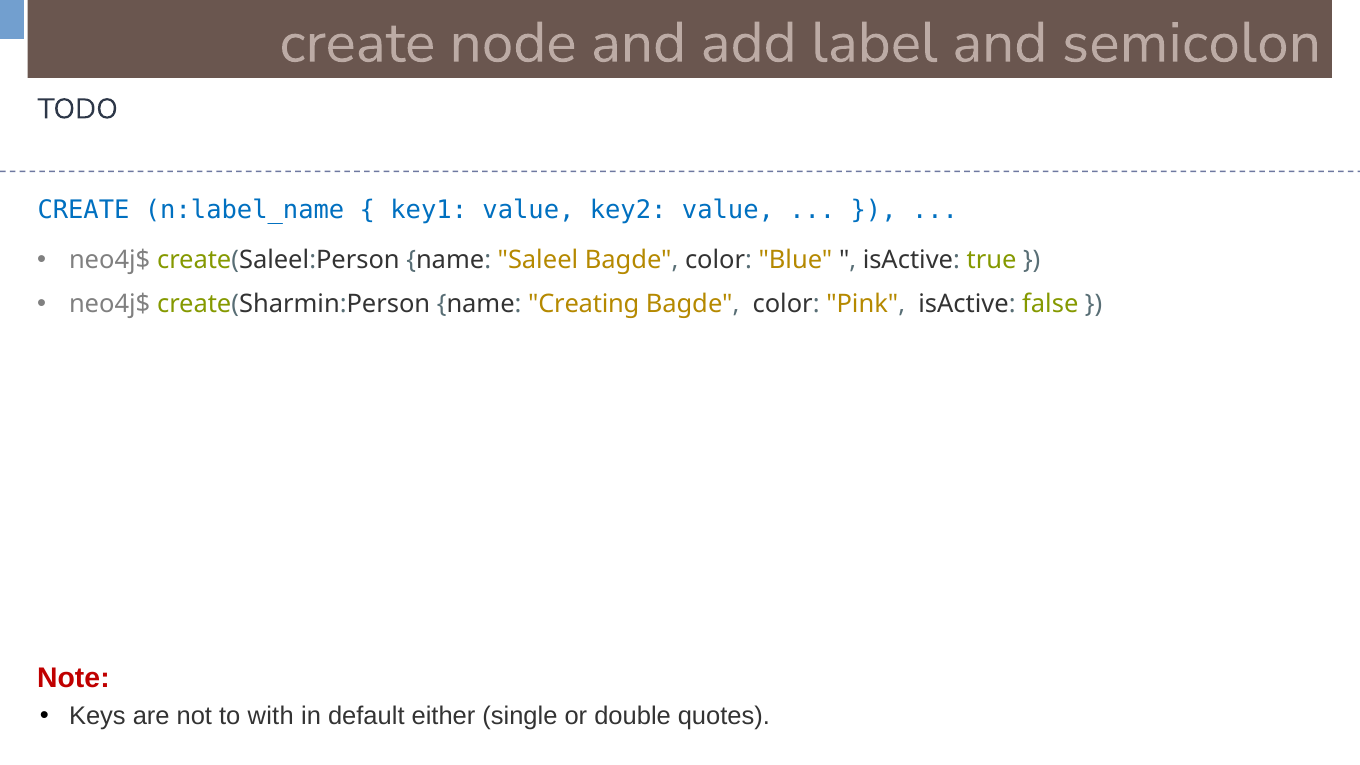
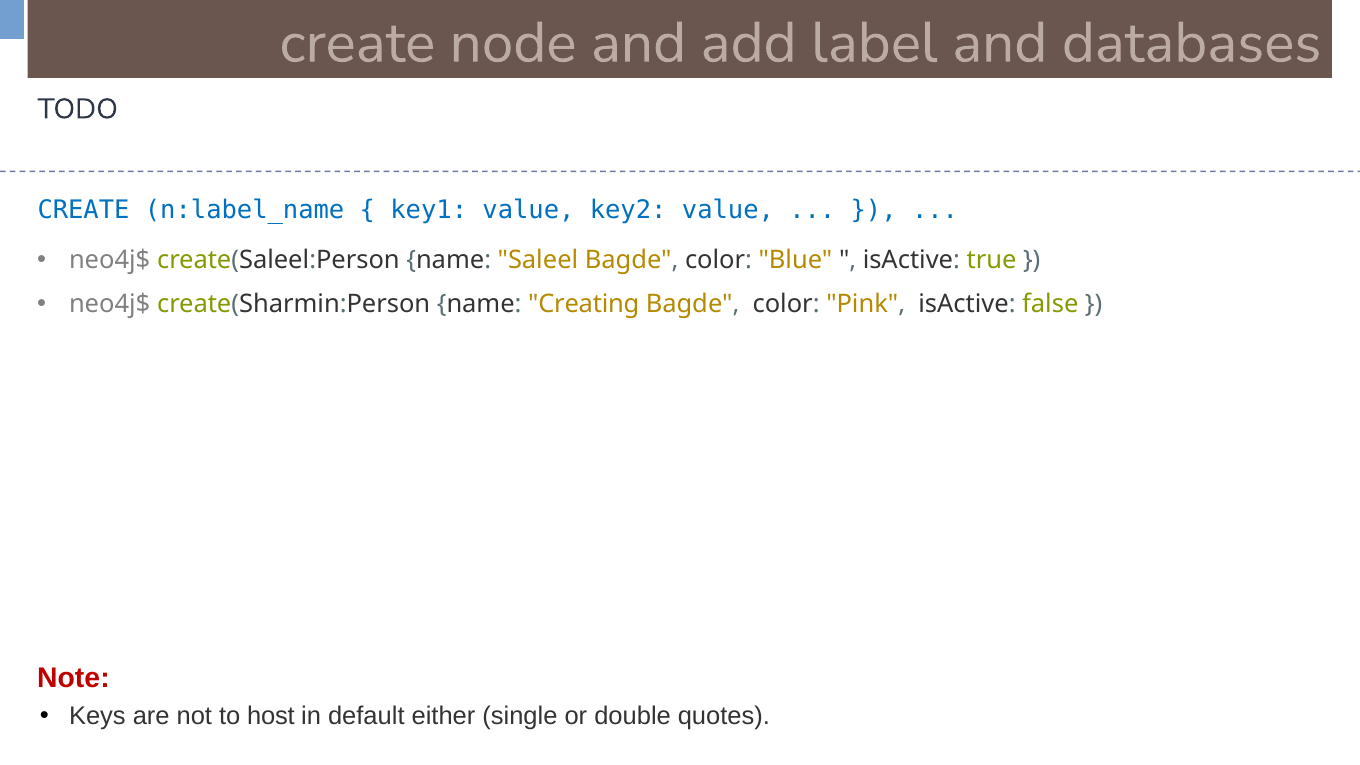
semicolon: semicolon -> databases (1192, 43)
with: with -> host (271, 717)
